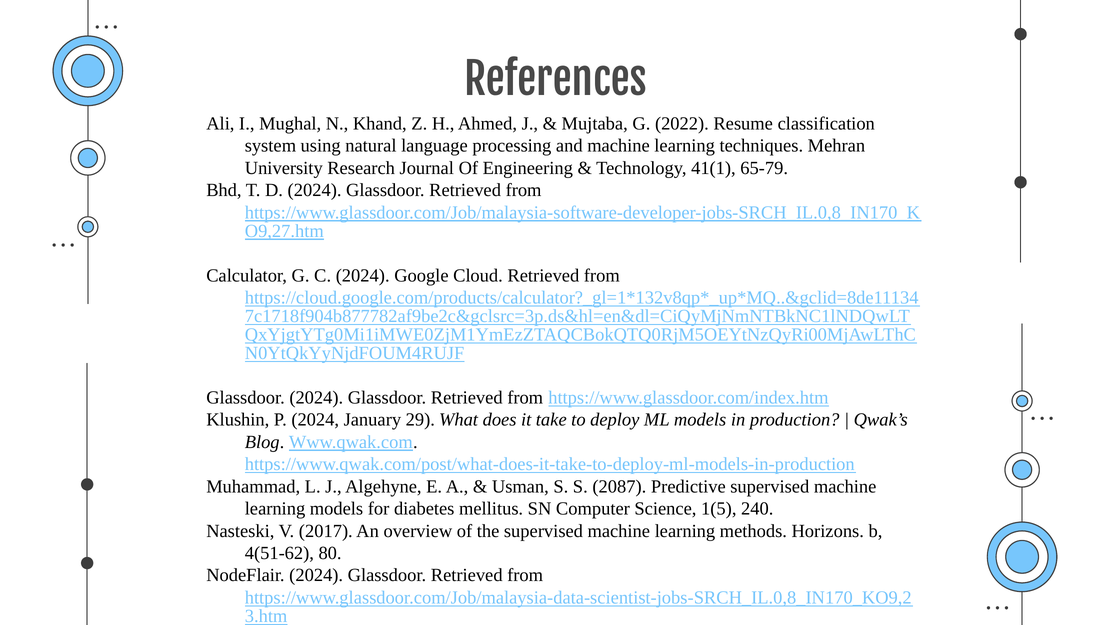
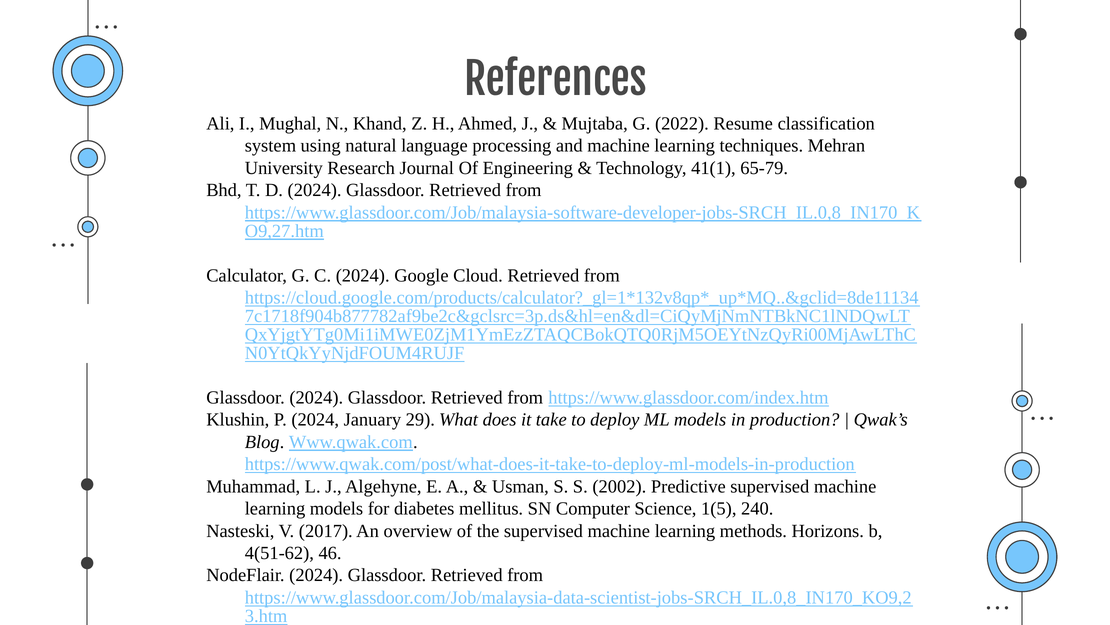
2087: 2087 -> 2002 (619, 486)
80: 80 -> 46 (330, 553)
